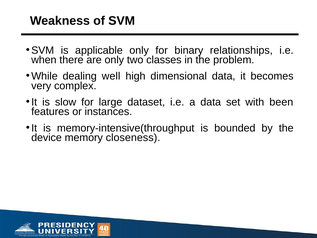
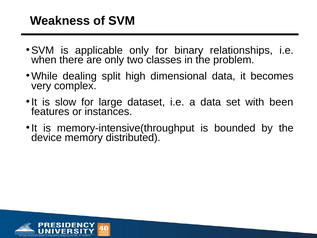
well: well -> split (111, 76)
closeness: closeness -> distributed (133, 137)
